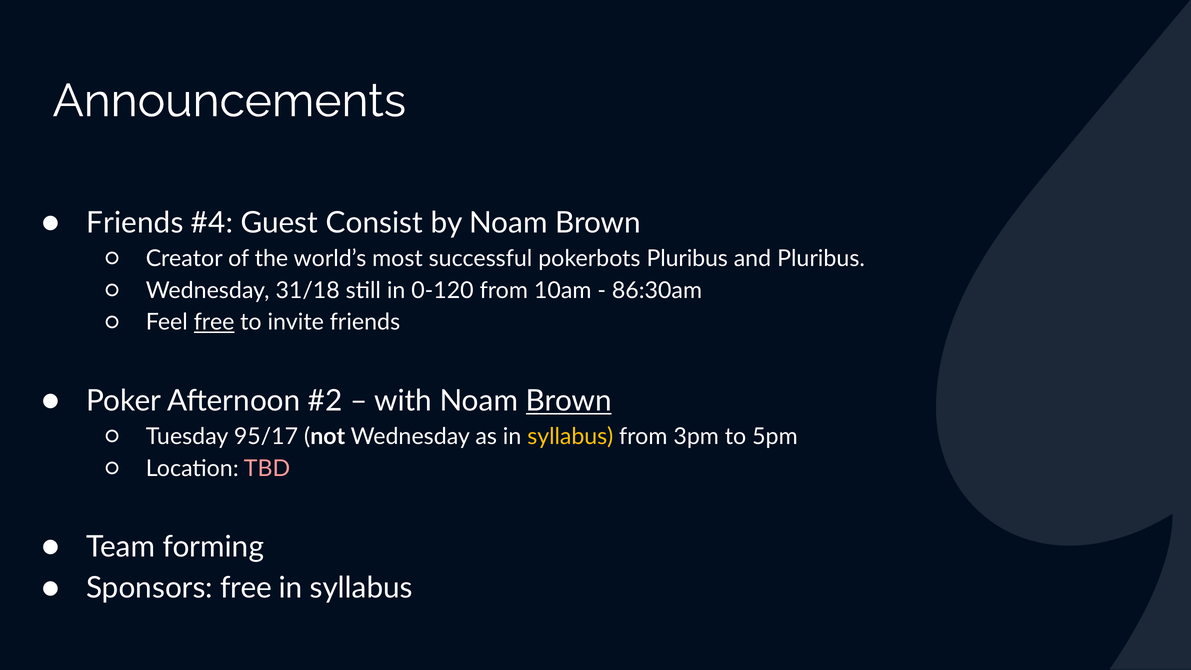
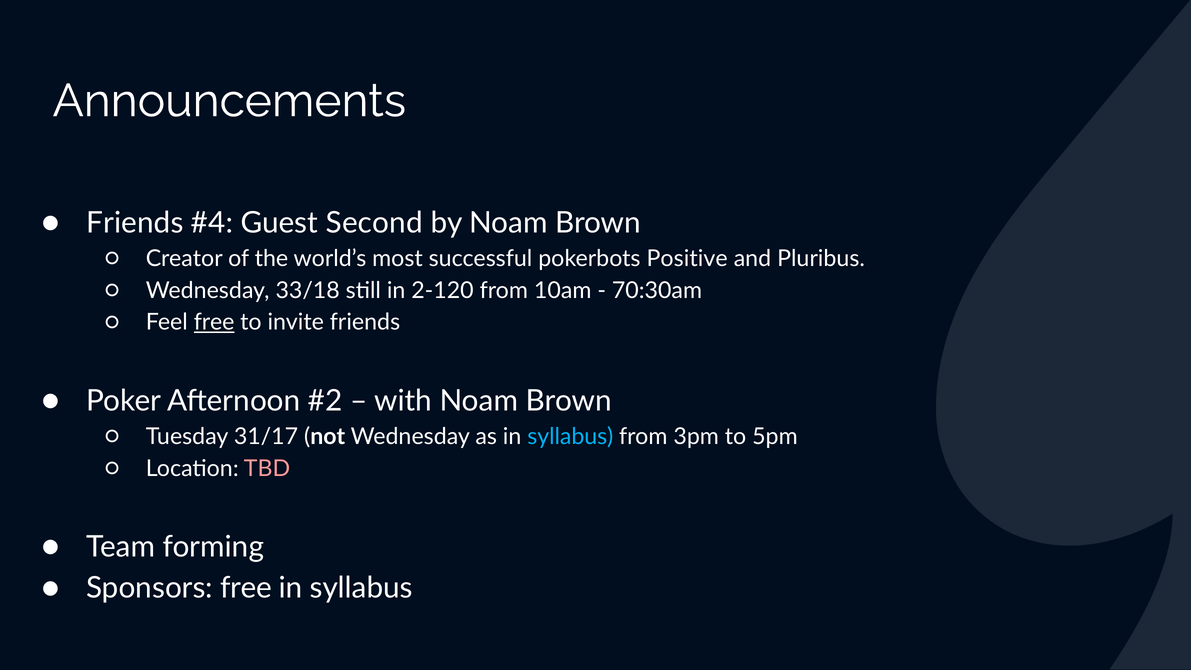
Consist: Consist -> Second (374, 223)
pokerbots Pluribus: Pluribus -> Positive (687, 258)
31/18: 31/18 -> 33/18 (308, 290)
0-120: 0-120 -> 2-120 (442, 290)
86:30am: 86:30am -> 70:30am (657, 290)
Brown underline: present -> none (569, 401)
95/17: 95/17 -> 31/17 (266, 436)
syllabus colour: yellow -> light blue (570, 436)
